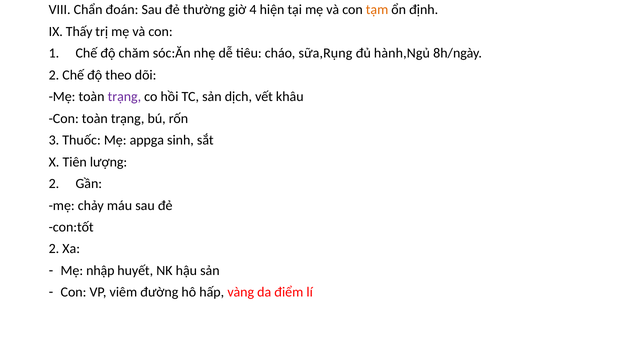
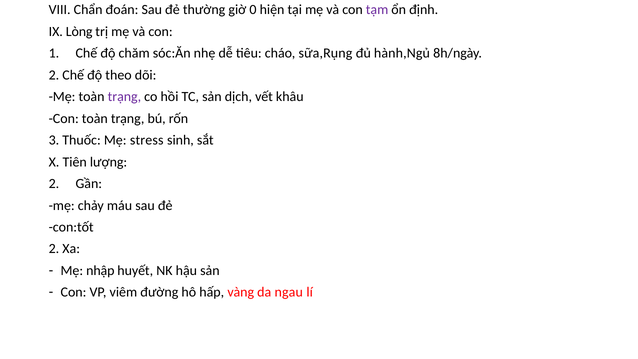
4: 4 -> 0 (253, 10)
tạm colour: orange -> purple (377, 10)
Thấy: Thấy -> Lòng (79, 32)
appga: appga -> stress (147, 140)
điểm: điểm -> ngau (289, 292)
